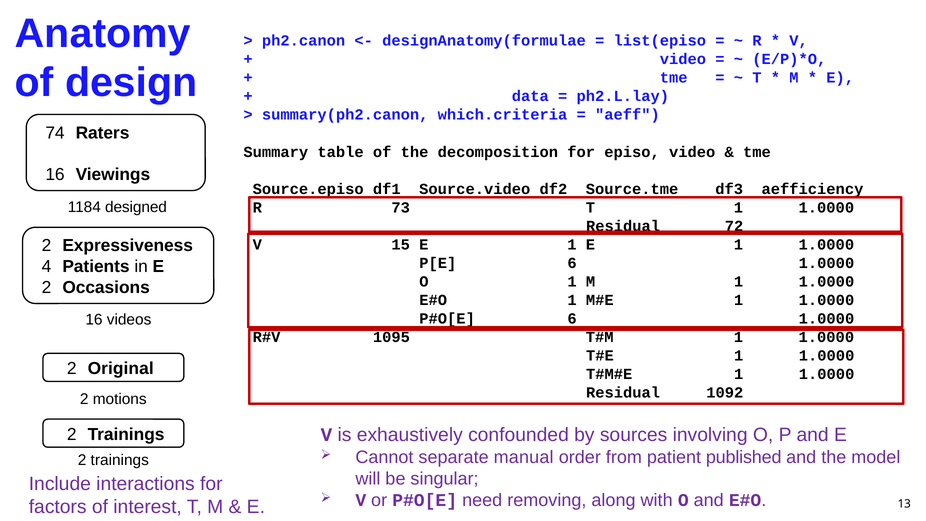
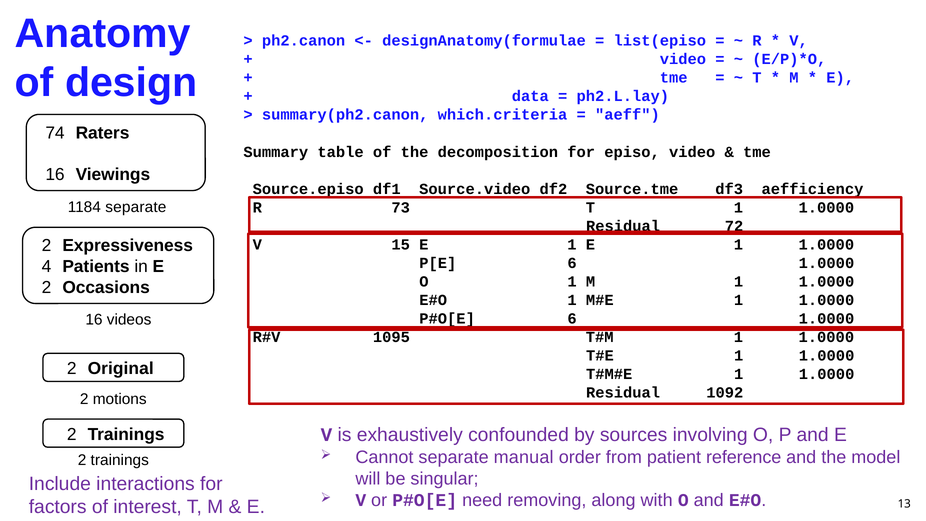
1184 designed: designed -> separate (136, 207)
published: published -> reference (744, 457)
